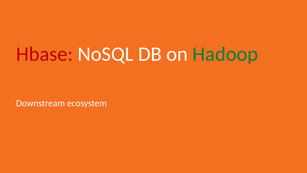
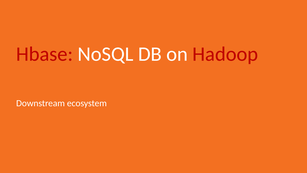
Hadoop colour: green -> red (225, 54)
